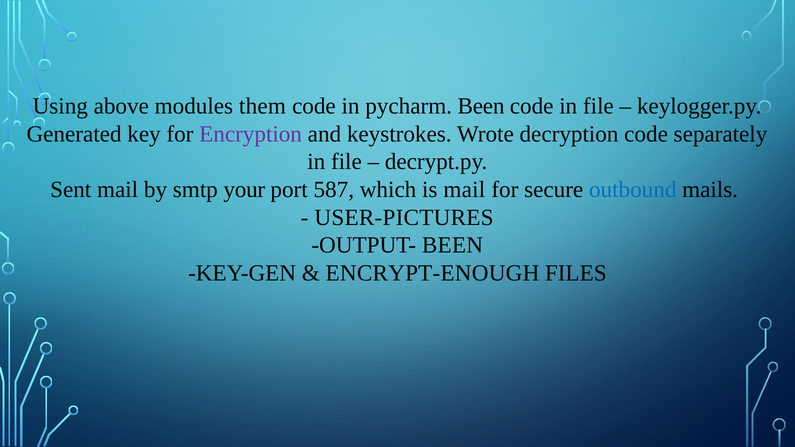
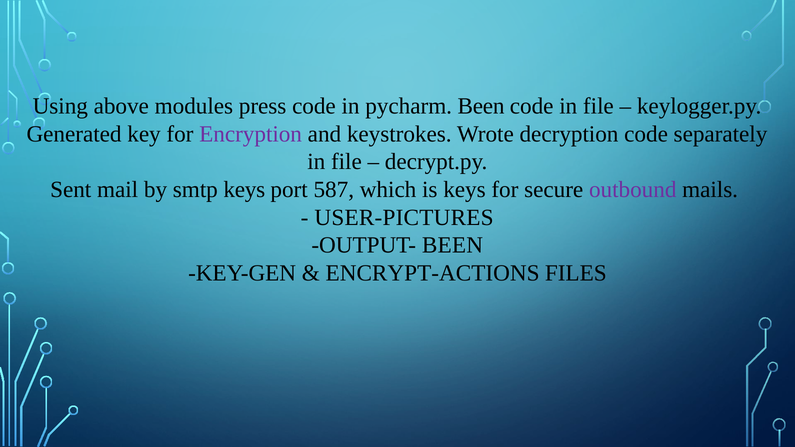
them: them -> press (263, 106)
smtp your: your -> keys (244, 190)
is mail: mail -> keys (464, 190)
outbound colour: blue -> purple (633, 190)
ENCRYPT-ENOUGH: ENCRYPT-ENOUGH -> ENCRYPT-ACTIONS (433, 273)
